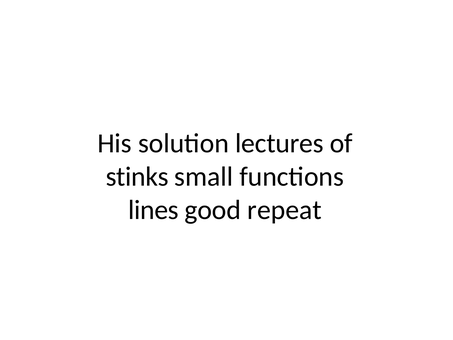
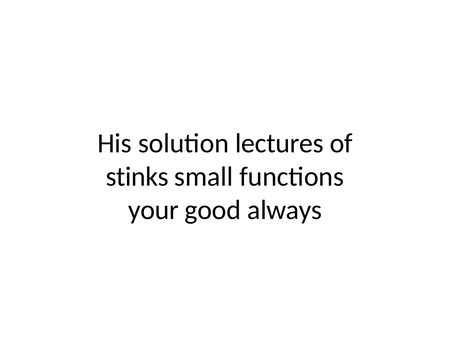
lines: lines -> your (153, 210)
repeat: repeat -> always (285, 210)
